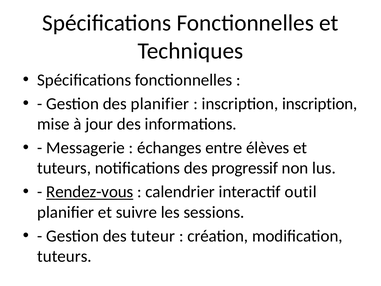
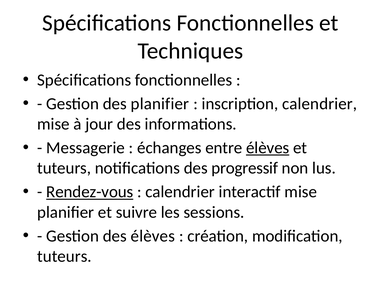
inscription inscription: inscription -> calendrier (320, 104)
élèves underline: none -> present (268, 148)
interactif outil: outil -> mise (301, 192)
des tuteur: tuteur -> élèves (153, 236)
